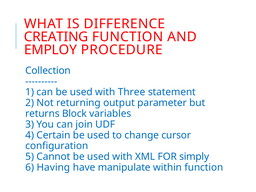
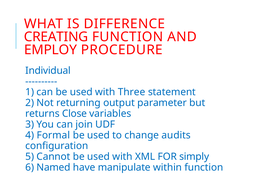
Collection: Collection -> Individual (48, 71)
Block: Block -> Close (75, 114)
Certain: Certain -> Formal (53, 135)
cursor: cursor -> audits (176, 135)
Having: Having -> Named (53, 167)
